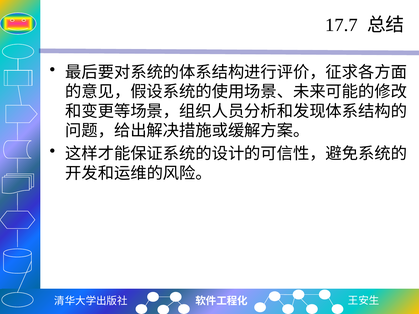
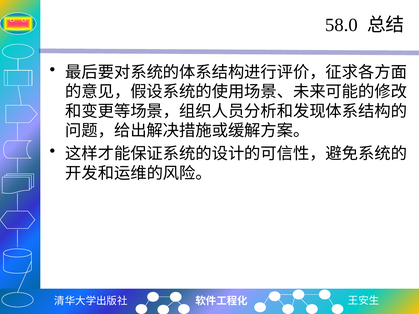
17.7: 17.7 -> 58.0 (342, 25)
